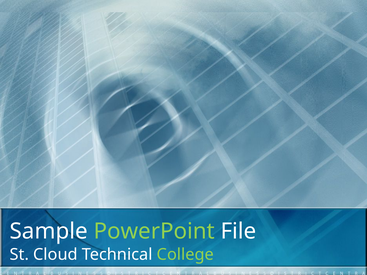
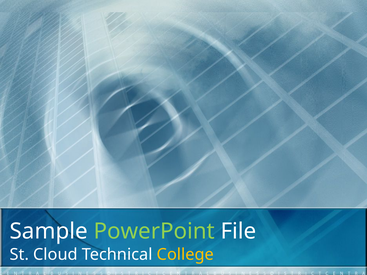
College colour: light green -> yellow (185, 255)
